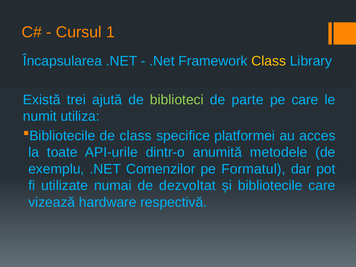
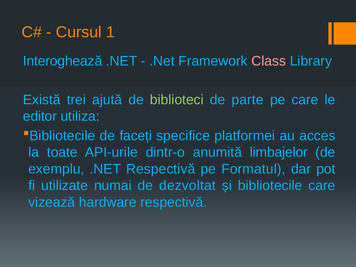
Încapsularea: Încapsularea -> Interoghează (63, 61)
Class colour: yellow -> pink (269, 61)
numit: numit -> editor (40, 116)
de class: class -> faceți (136, 136)
metodele: metodele -> limbajelor (279, 152)
.NET Comenzilor: Comenzilor -> Respectivă (161, 169)
